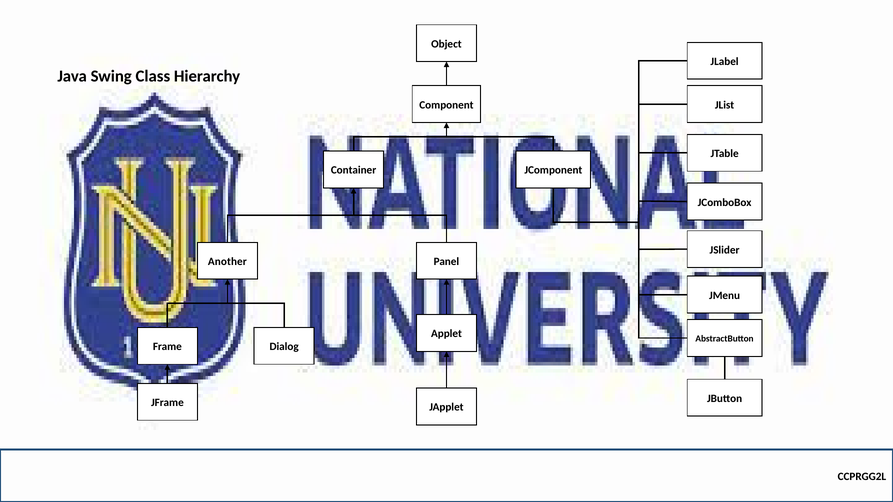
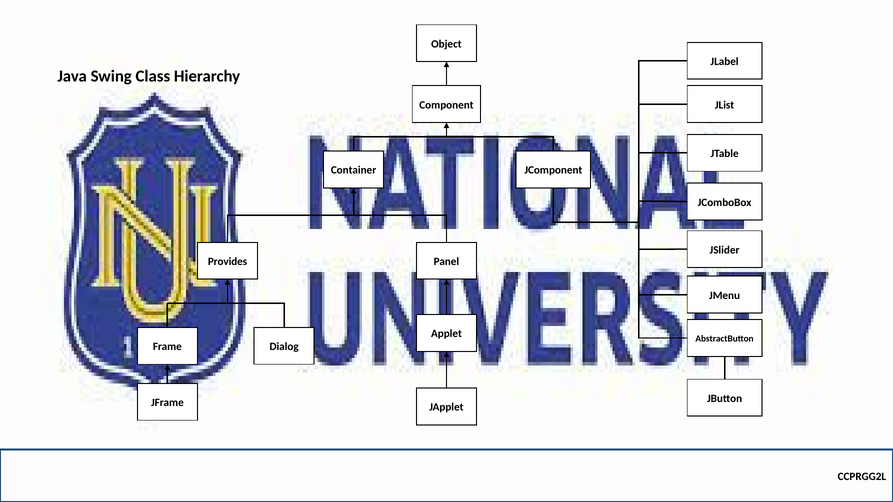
Another: Another -> Provides (227, 262)
